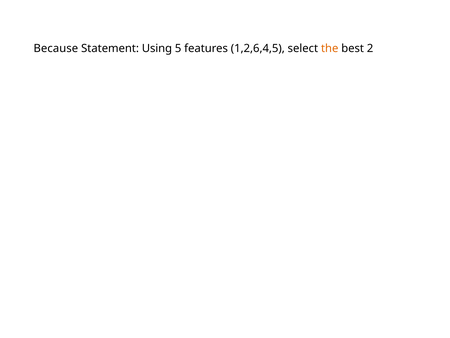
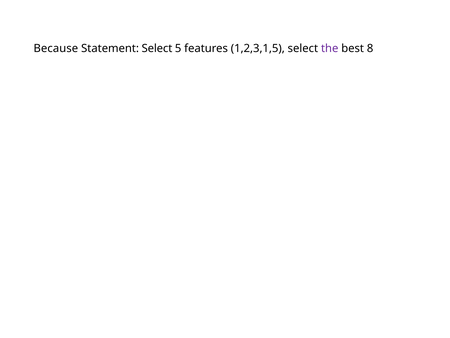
Statement Using: Using -> Select (157, 48)
1,2,6,4,5: 1,2,6,4,5 -> 1,2,3,1,5 (258, 48)
the colour: orange -> purple (330, 48)
2: 2 -> 8 (370, 48)
